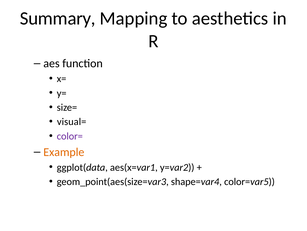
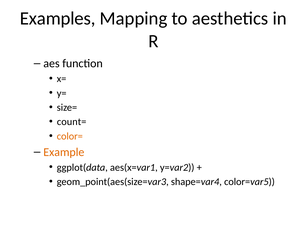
Summary: Summary -> Examples (58, 18)
visual=: visual= -> count= (72, 121)
color= colour: purple -> orange (70, 136)
